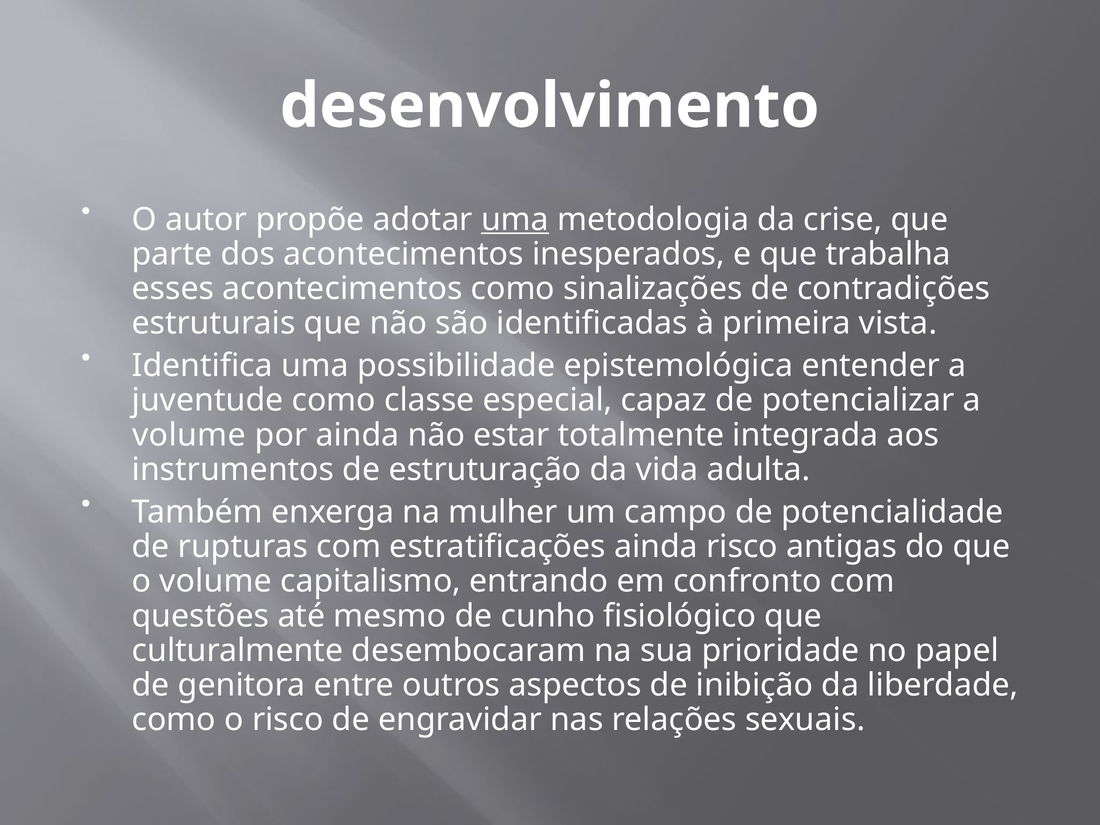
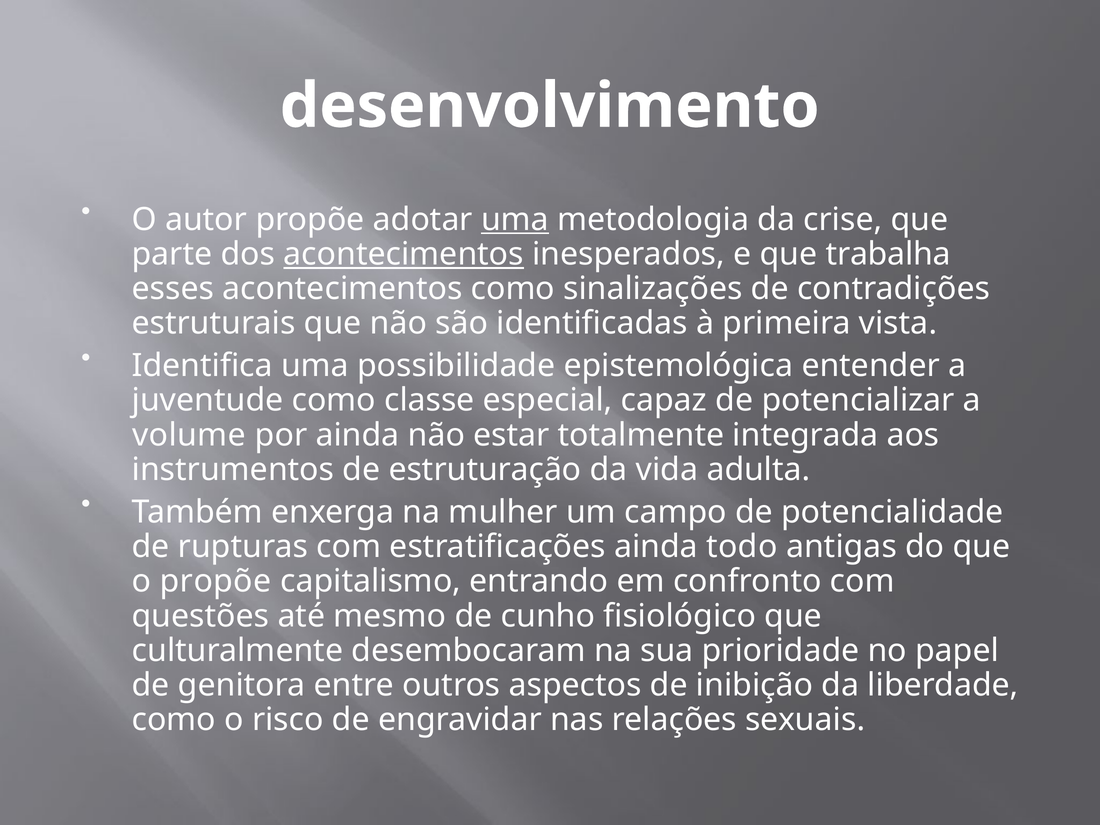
acontecimentos underline: none -> present (404, 254)
ainda risco: risco -> todo (742, 547)
o volume: volume -> propõe (216, 581)
